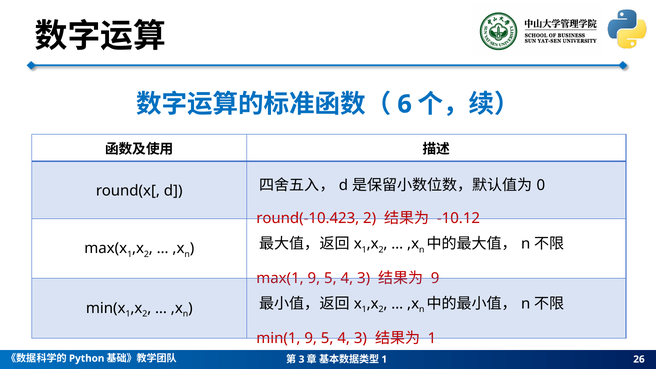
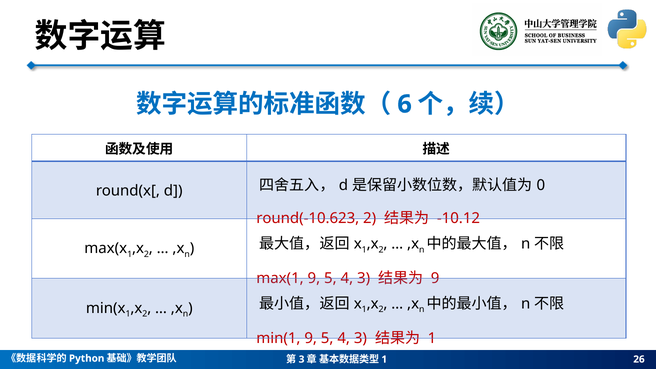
round(-10.423: round(-10.423 -> round(-10.623 (308, 218)
